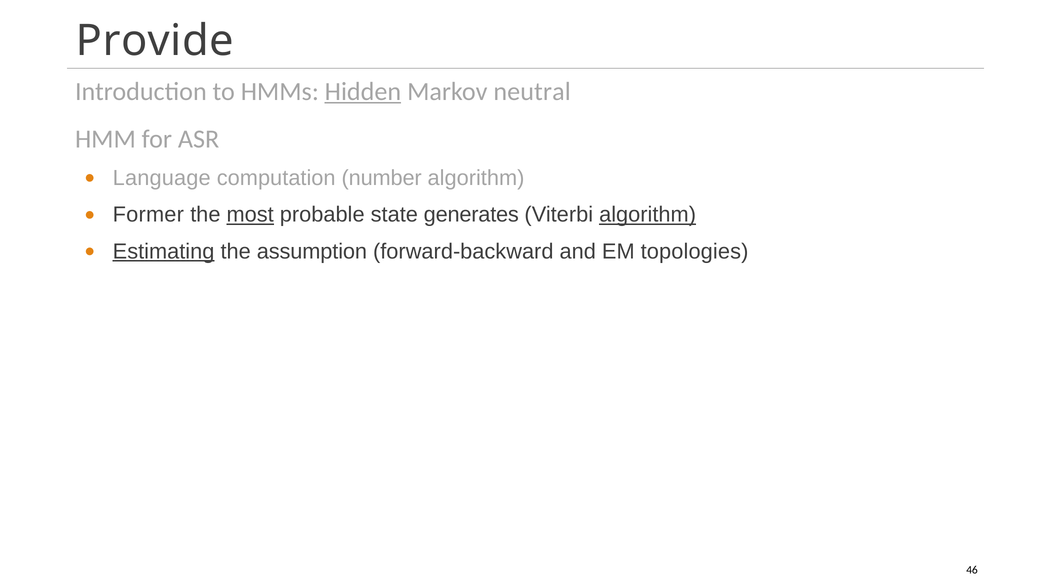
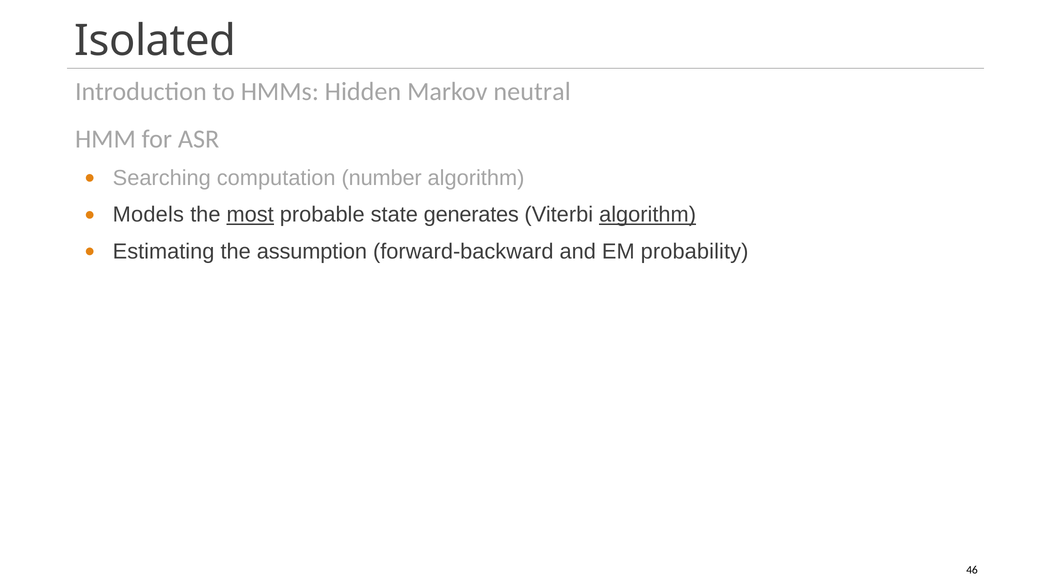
Provide: Provide -> Isolated (155, 41)
Hidden underline: present -> none (363, 91)
Language: Language -> Searching (162, 178)
Former: Former -> Models (148, 215)
Estimating underline: present -> none (164, 251)
topologies: topologies -> probability (695, 251)
